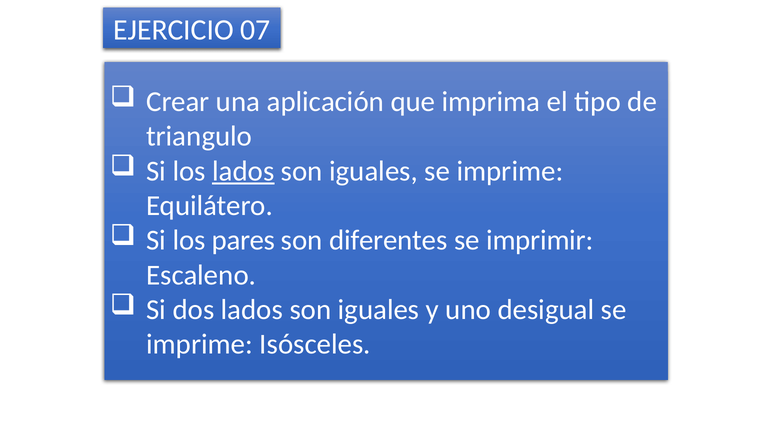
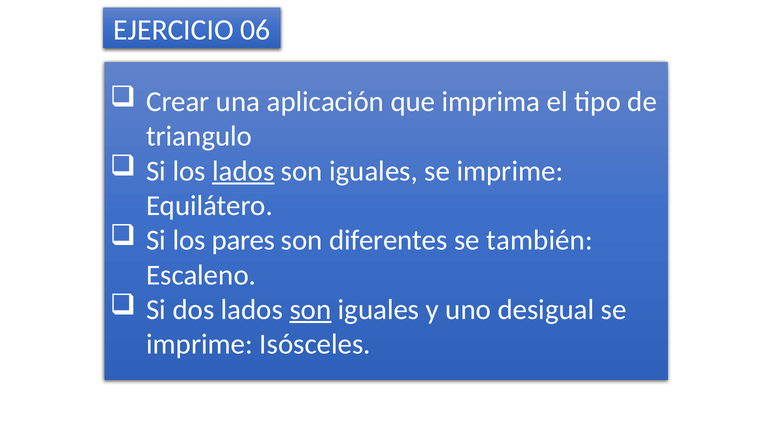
07: 07 -> 06 (255, 30)
imprimir: imprimir -> también (540, 241)
son underline: none -> present (310, 310)
